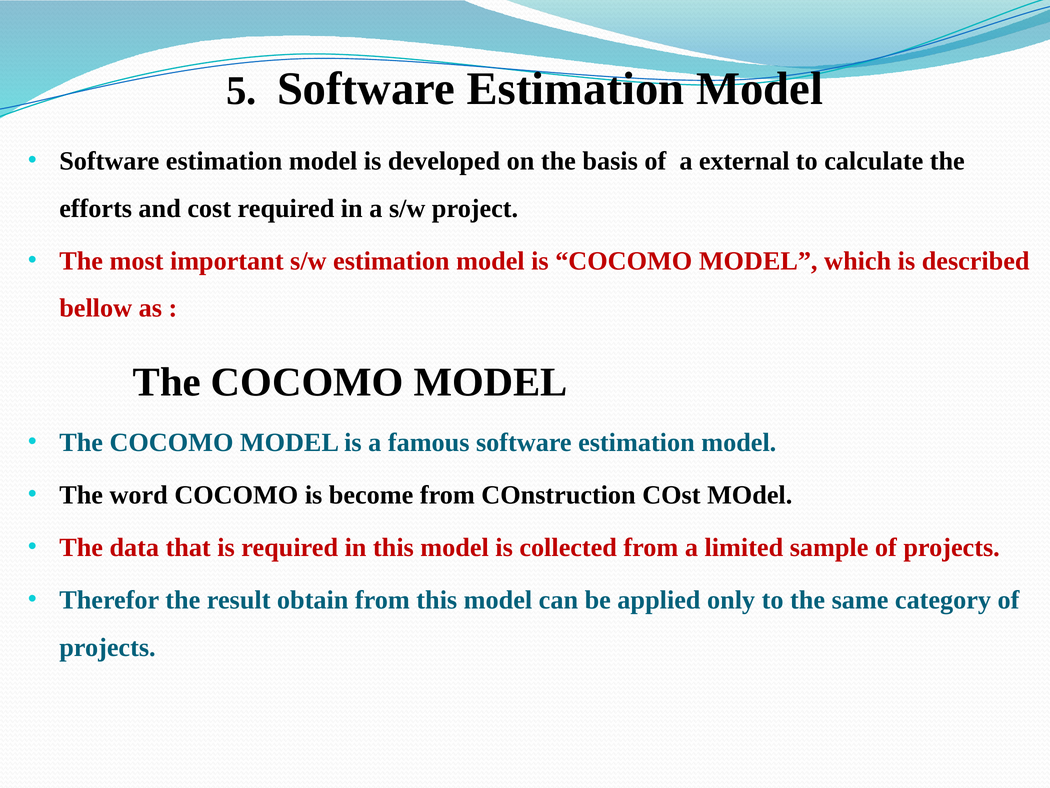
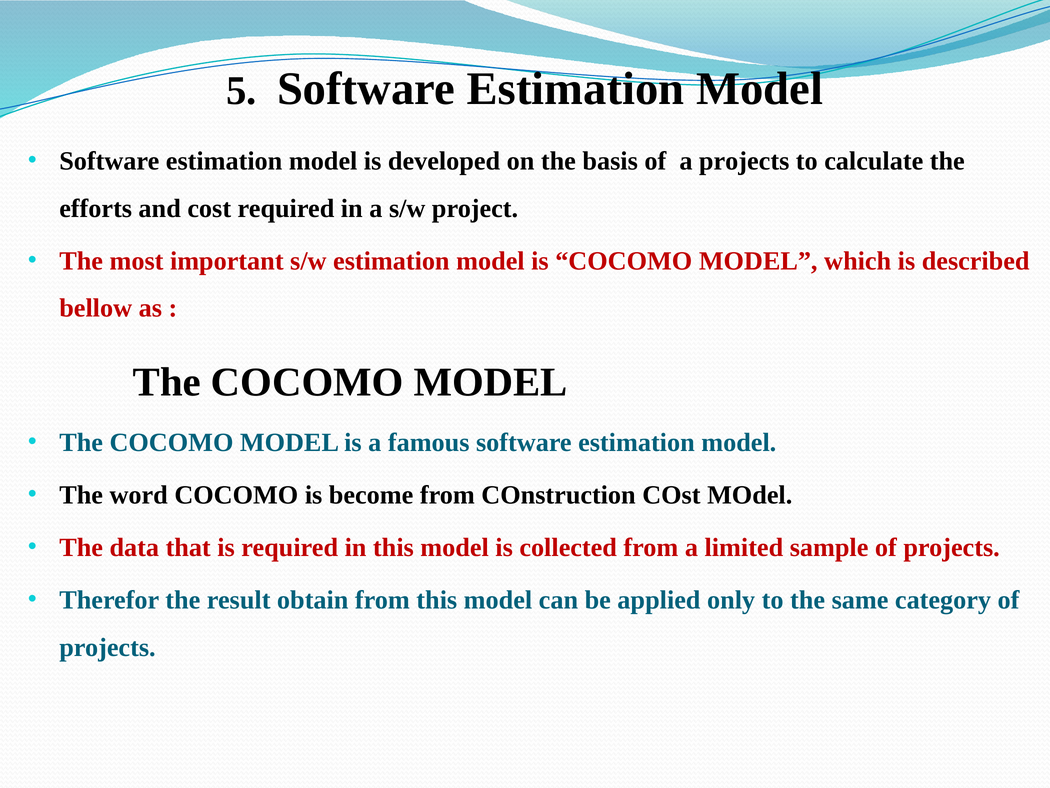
a external: external -> projects (744, 161)
